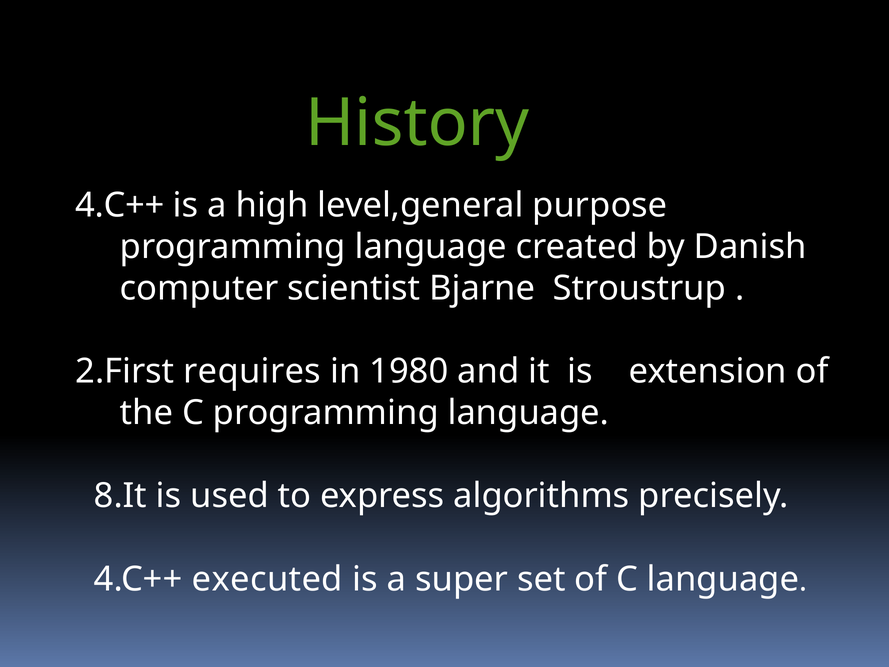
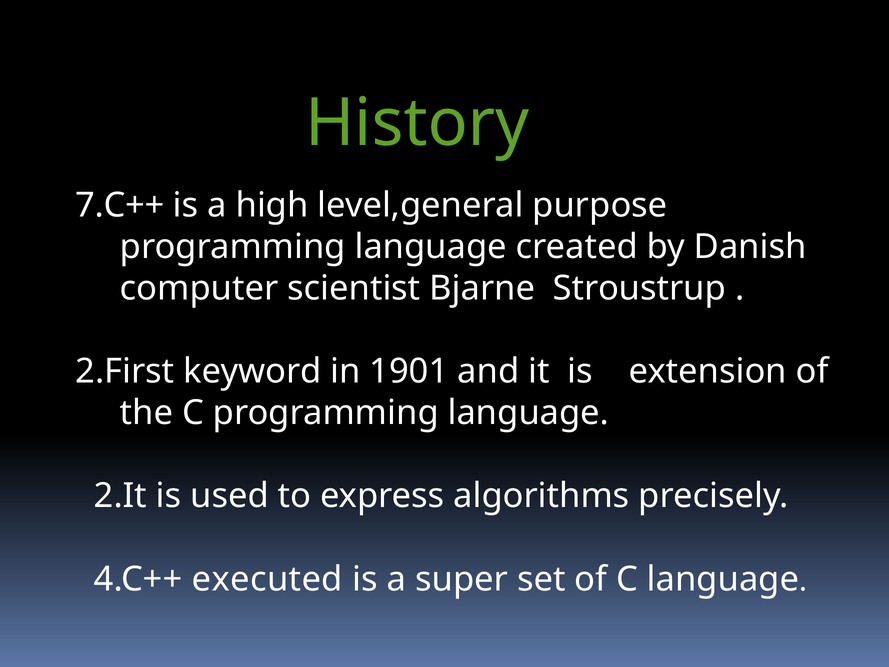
4.C++: 4.C++ -> 7.C++ (120, 205)
requires: requires -> keyword (252, 371)
1980: 1980 -> 1901 (409, 371)
8.It: 8.It -> 2.It (120, 496)
